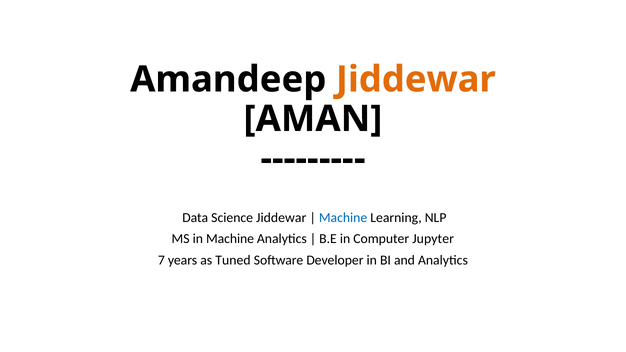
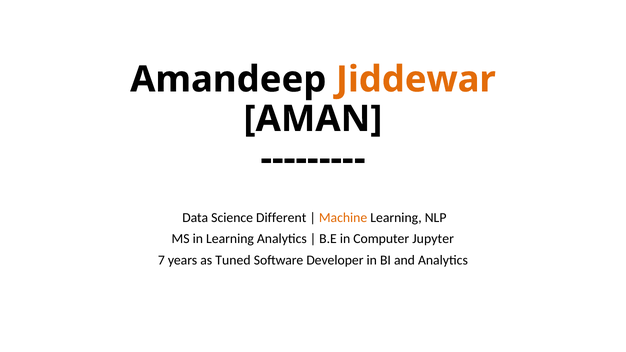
Science Jiddewar: Jiddewar -> Different (281, 218)
Machine colour: blue -> orange (343, 218)
in Machine: Machine -> Learning (230, 239)
